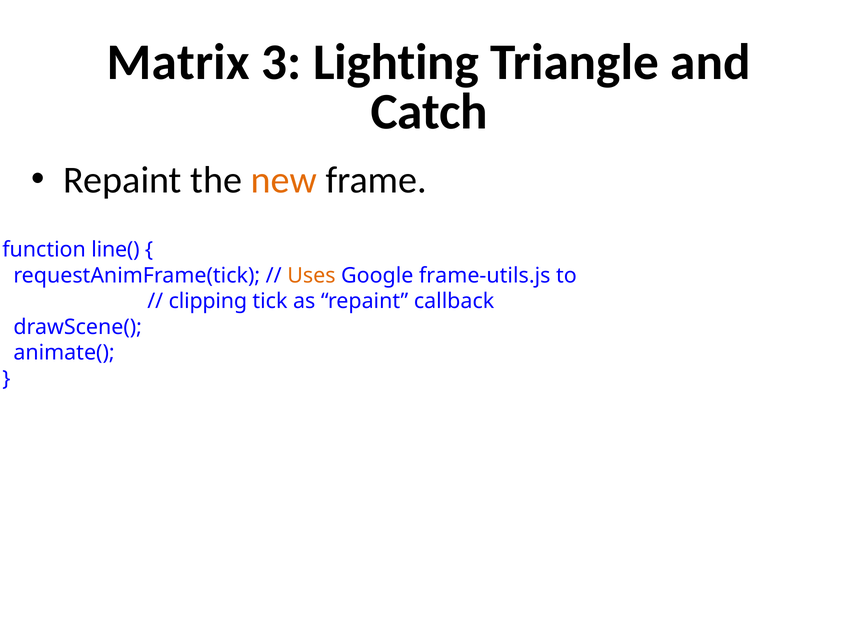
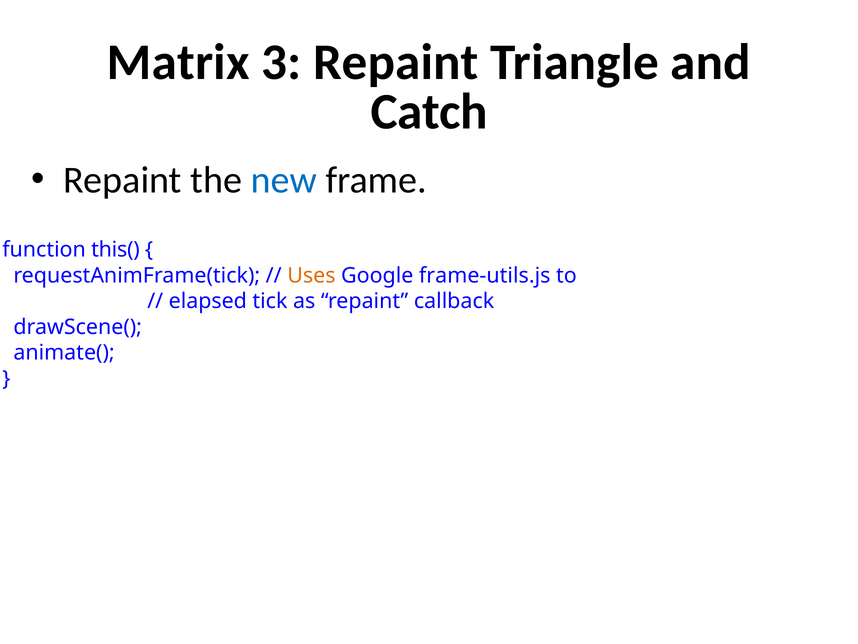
3 Lighting: Lighting -> Repaint (396, 62)
new colour: orange -> blue (284, 180)
line(: line( -> this( (115, 250)
clipping: clipping -> elapsed (208, 301)
